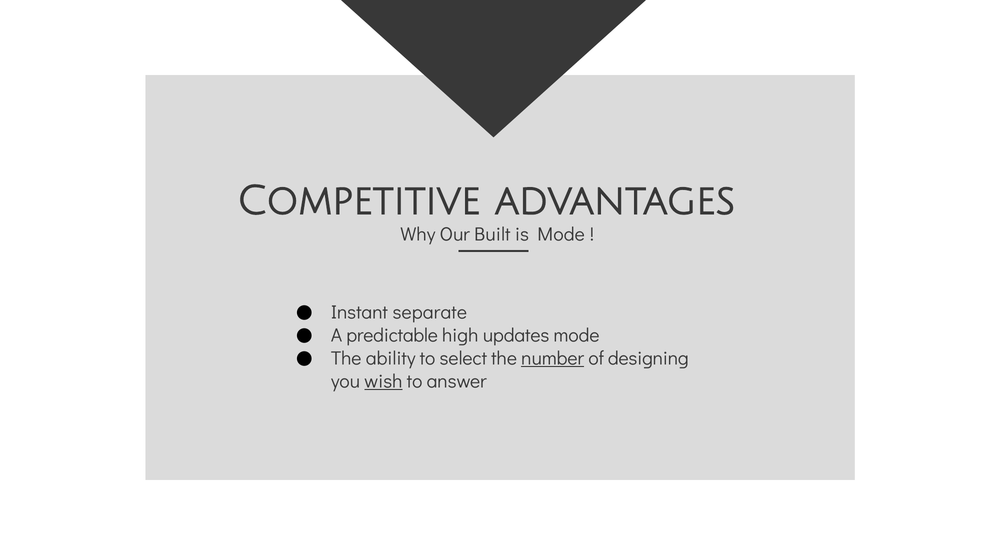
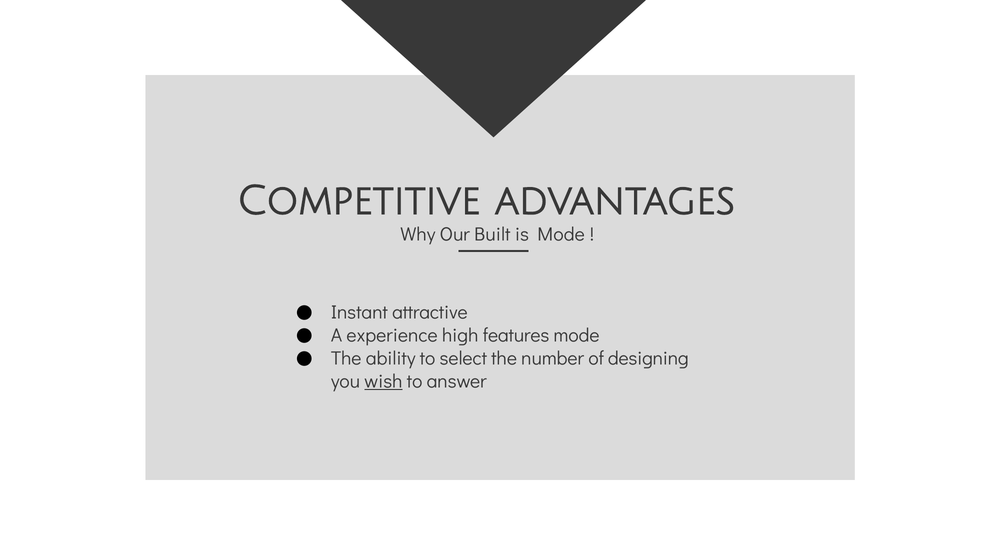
separate: separate -> attractive (430, 312)
predictable: predictable -> experience (392, 335)
updates: updates -> features (516, 335)
number underline: present -> none (553, 358)
